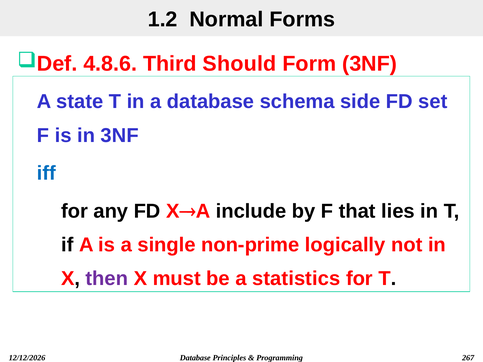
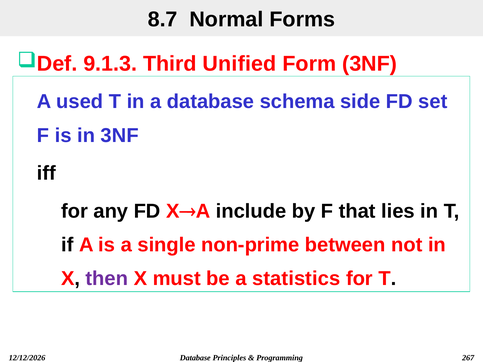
1.2: 1.2 -> 8.7 (163, 20)
4.8.6: 4.8.6 -> 9.1.3 (110, 64)
Should: Should -> Unified (240, 64)
state: state -> used (80, 102)
iff colour: blue -> black (46, 173)
logically: logically -> between (345, 245)
